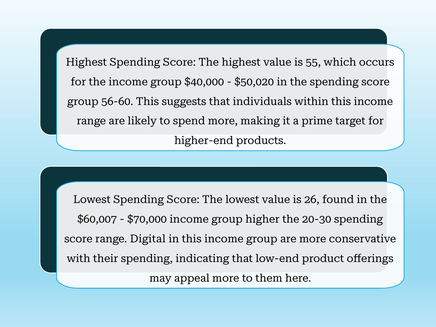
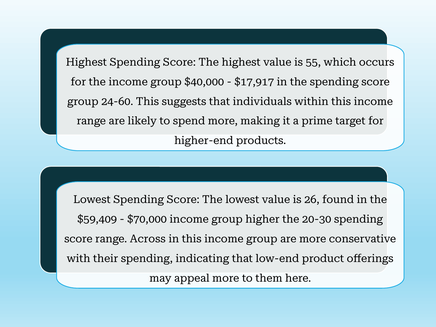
$50,020: $50,020 -> $17,917 (254, 82)
56-60: 56-60 -> 24-60 (117, 101)
$60,007: $60,007 -> $59,409 (97, 219)
Digital: Digital -> Across (148, 239)
